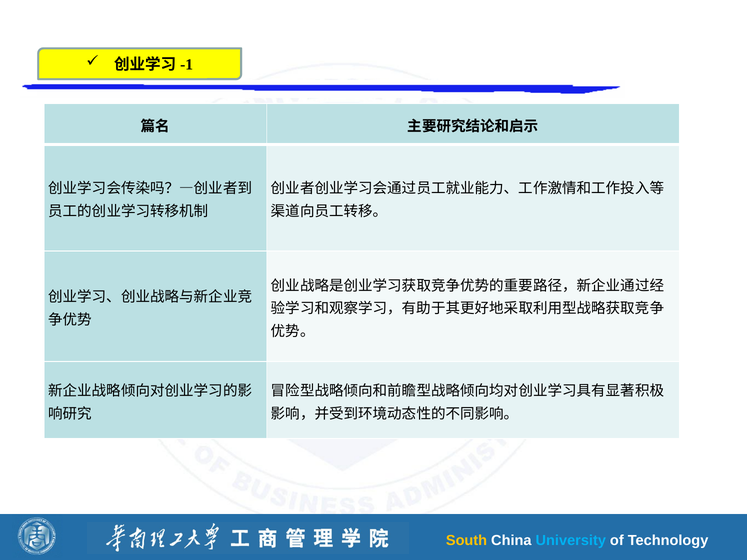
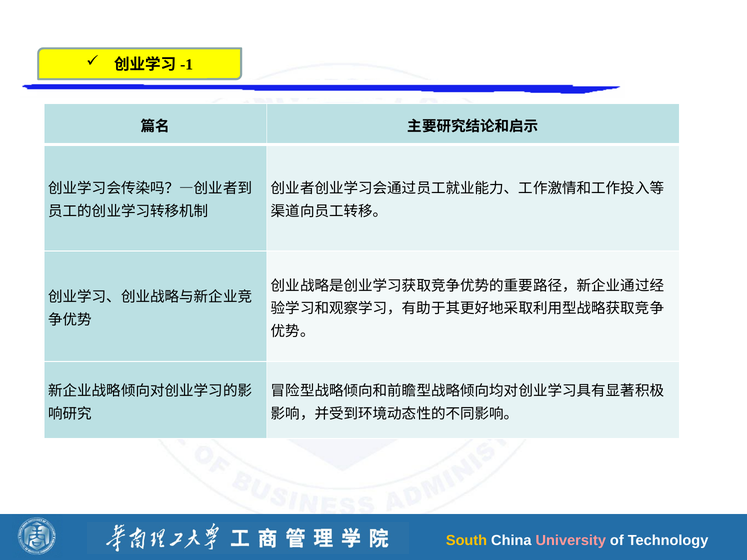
University colour: light blue -> pink (571, 541)
